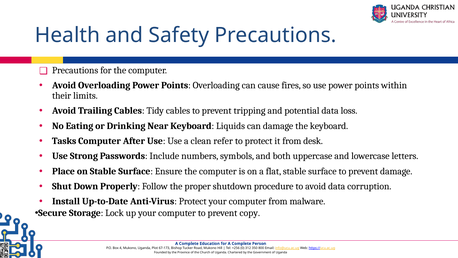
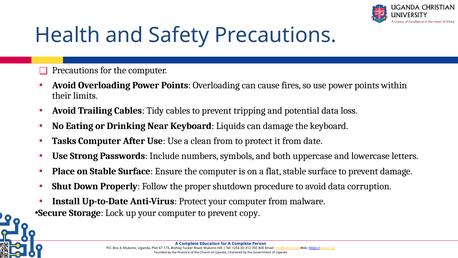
clean refer: refer -> from (223, 141)
desk: desk -> date (313, 141)
